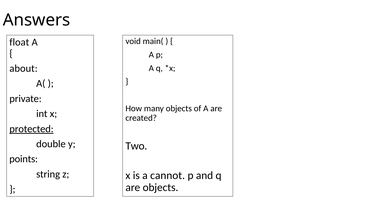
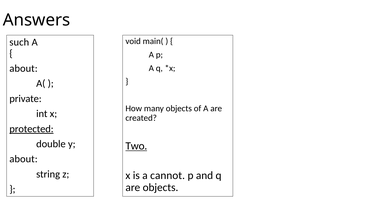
float: float -> such (19, 42)
Two underline: none -> present (136, 146)
points: points -> about (24, 159)
